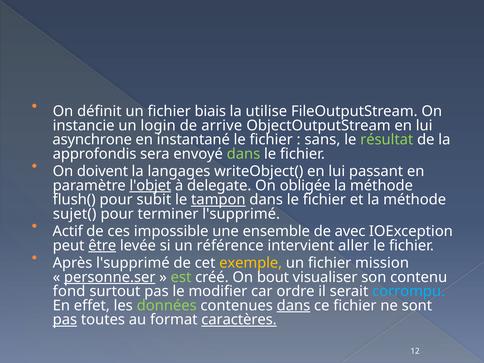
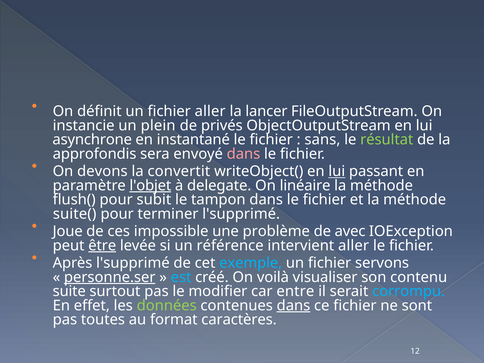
fichier biais: biais -> aller (210, 111)
utilise: utilise -> lancer (266, 111)
login: login -> plein (158, 126)
arrive: arrive -> privés (222, 126)
dans colour: light green -> pink (243, 154)
doivent: doivent -> devons (102, 171)
langages: langages -> convertit (179, 171)
lui underline: none -> present (337, 171)
obligée: obligée -> linéaire (305, 186)
tampon underline: present -> none (218, 200)
sujet(: sujet( -> suite( (75, 214)
Actif: Actif -> Joue (68, 231)
ensemble: ensemble -> problème (276, 231)
exemple colour: yellow -> light blue (251, 263)
mission: mission -> servons (382, 263)
est colour: light green -> light blue (181, 277)
bout: bout -> voilà (273, 277)
fond: fond -> suite (69, 291)
ordre: ordre -> entre (295, 291)
pas underline: present -> none (65, 320)
caractères underline: present -> none (239, 320)
